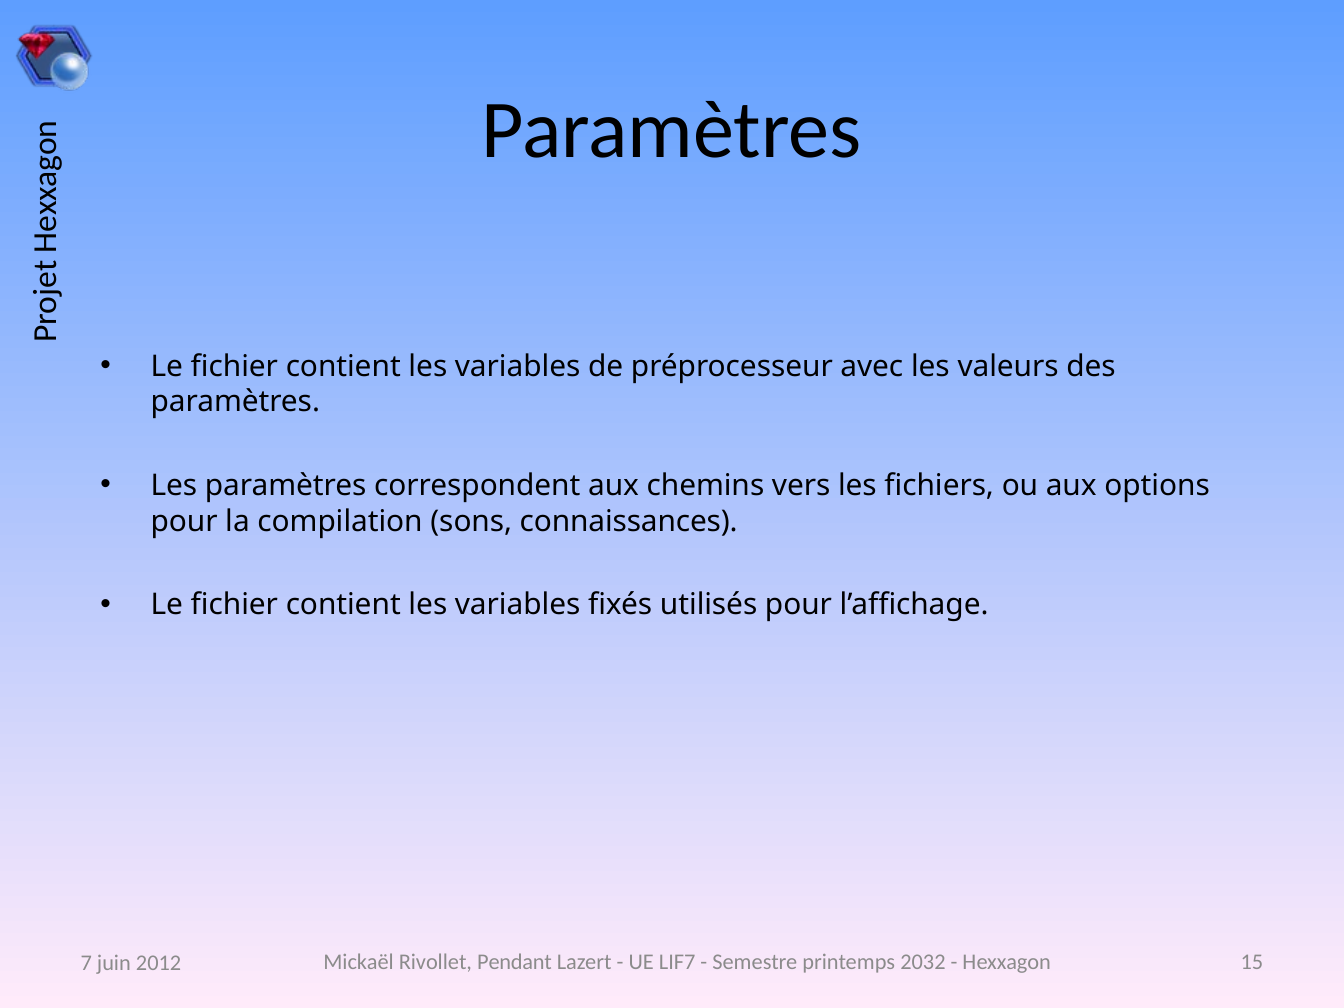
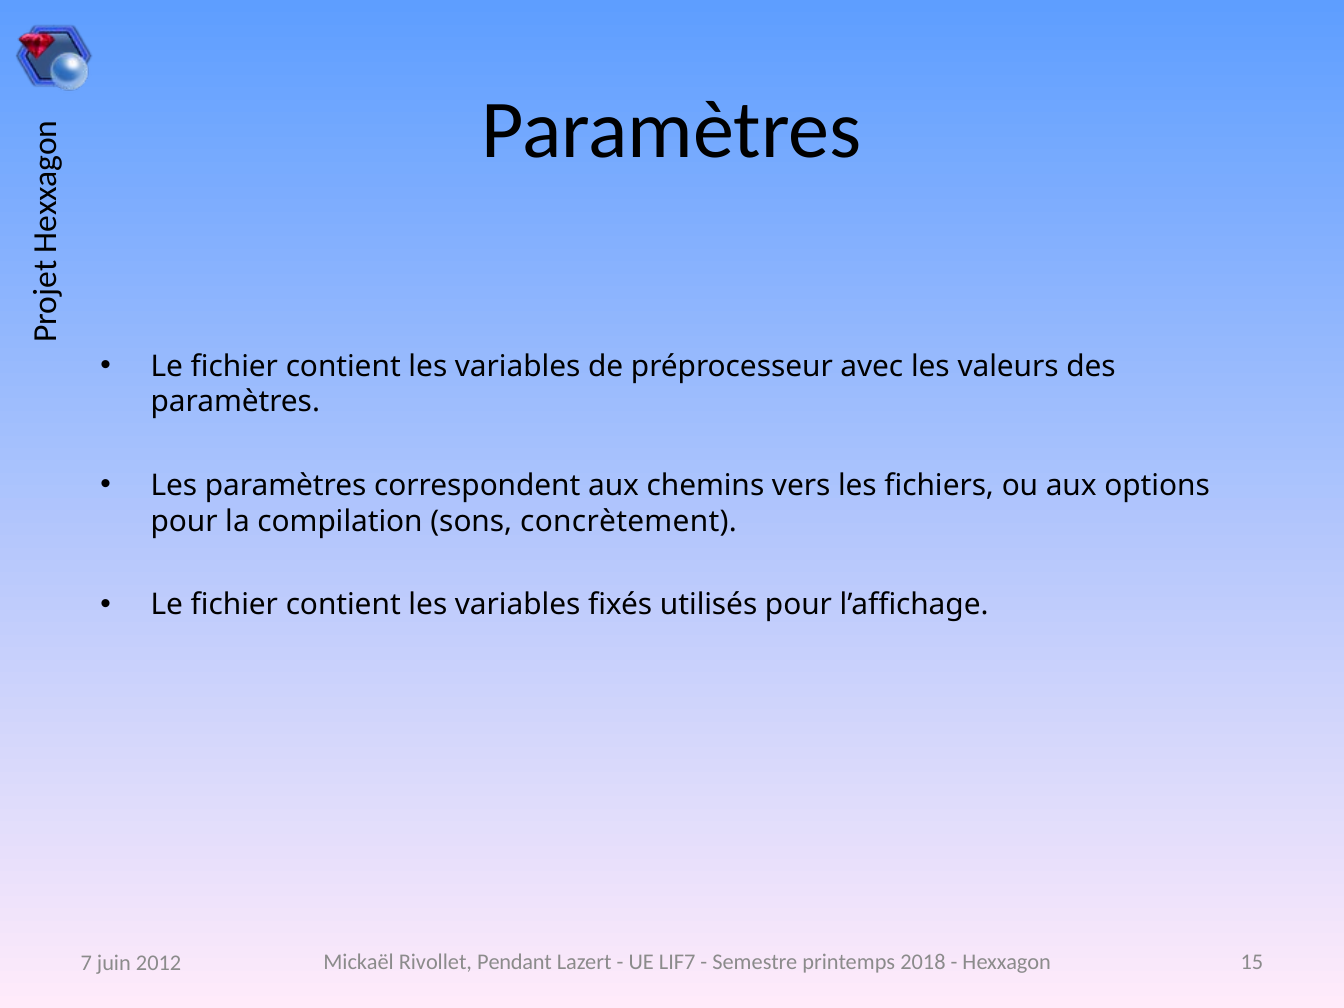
connaissances: connaissances -> concrètement (629, 521)
2032: 2032 -> 2018 (923, 962)
